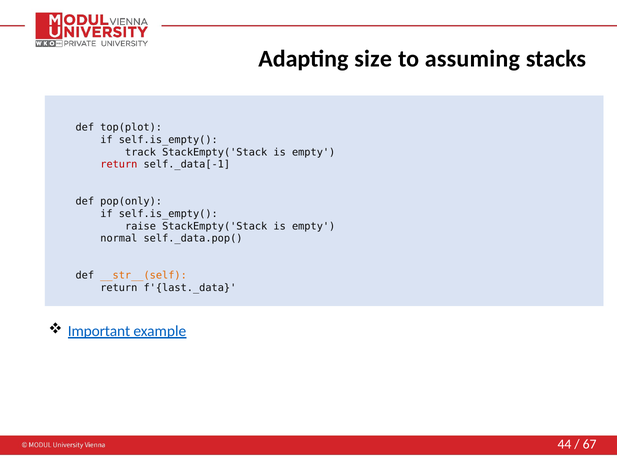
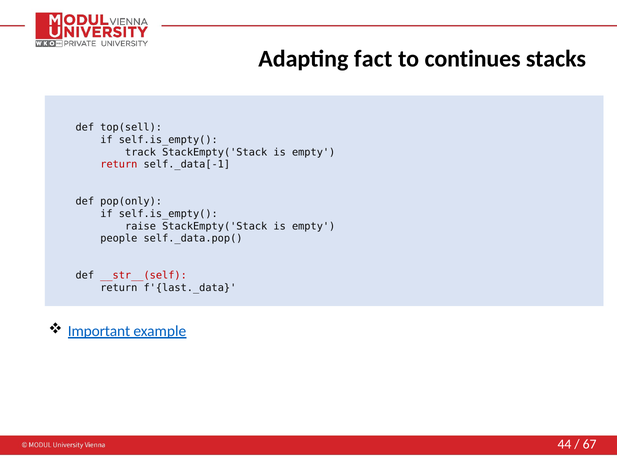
size: size -> fact (373, 59)
assuming: assuming -> continues (473, 59)
top(plot: top(plot -> top(sell (131, 128)
normal: normal -> people (119, 239)
__str__(self colour: orange -> red (144, 276)
